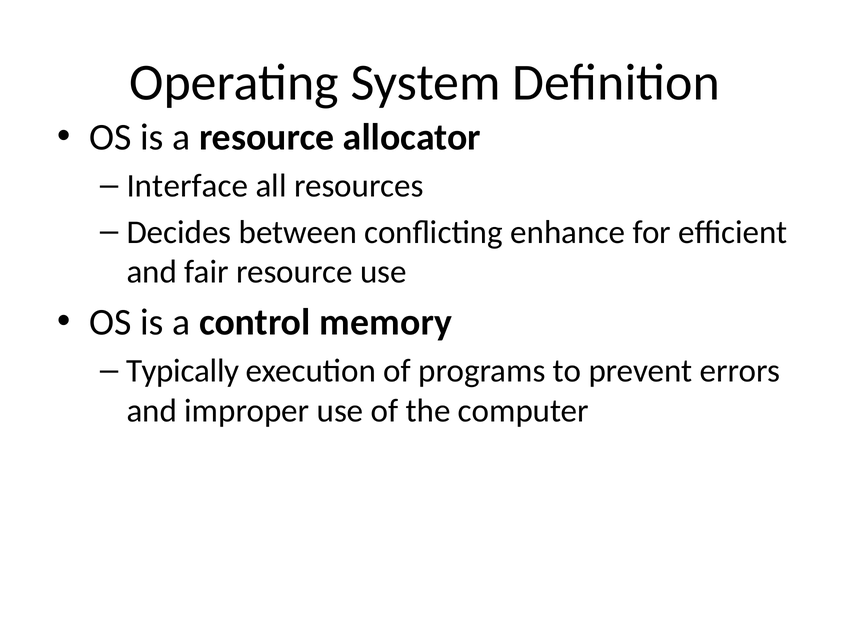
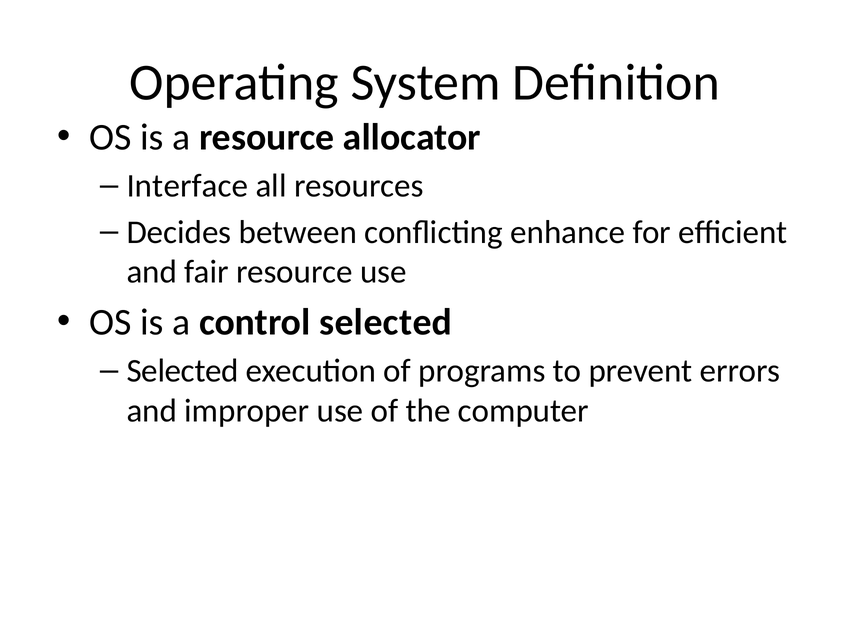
control memory: memory -> selected (386, 322)
Typically: Typically -> Selected (183, 371)
